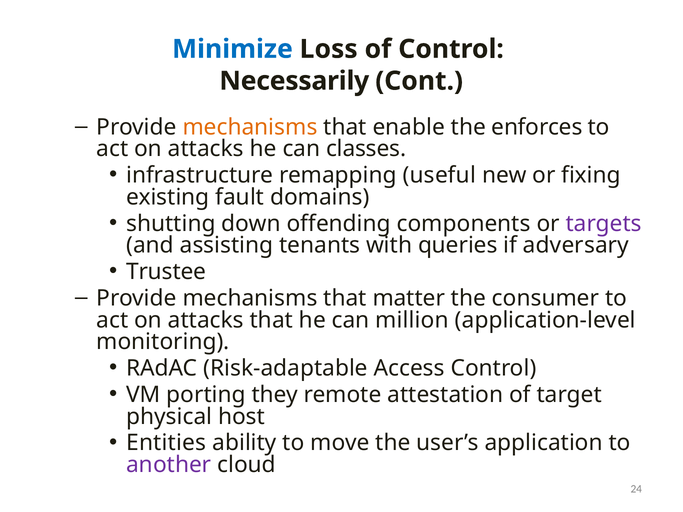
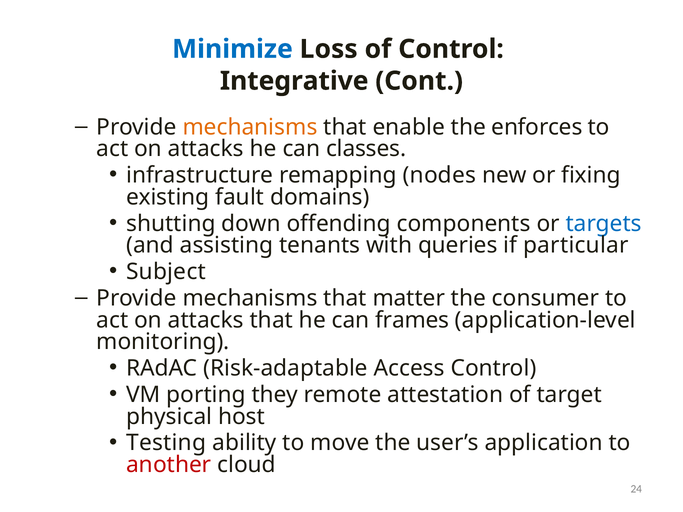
Necessarily: Necessarily -> Integrative (294, 81)
useful: useful -> nodes (439, 175)
targets colour: purple -> blue (604, 224)
adversary: adversary -> particular (576, 246)
Trustee: Trustee -> Subject (166, 272)
million: million -> frames (412, 320)
Entities: Entities -> Testing (166, 443)
another colour: purple -> red (169, 465)
